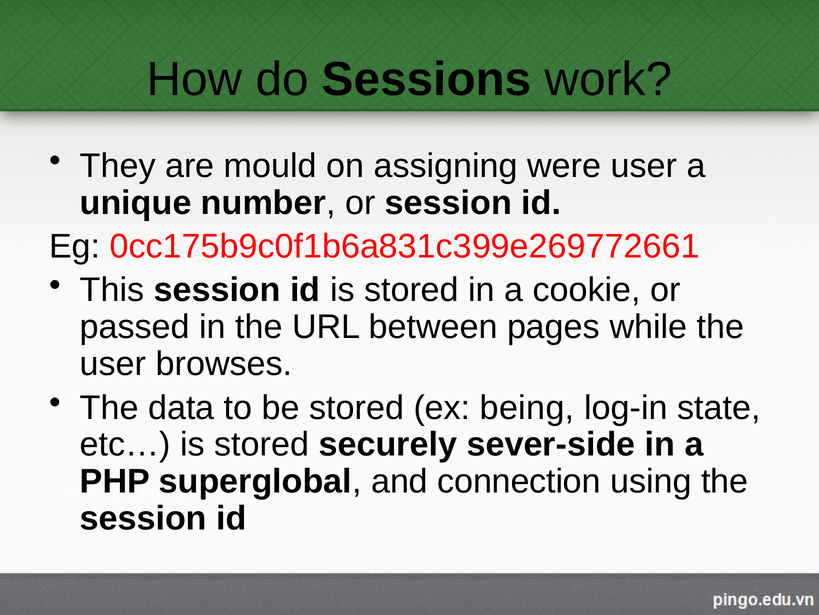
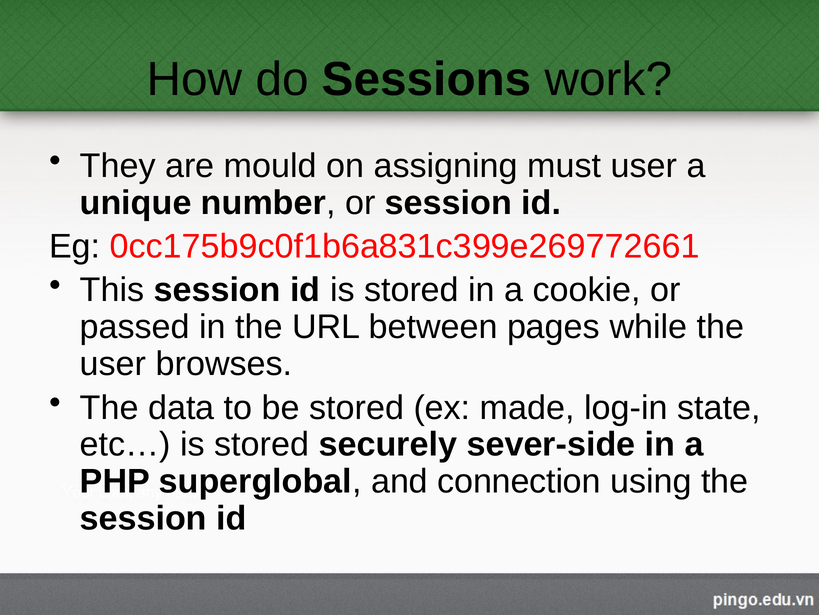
were: were -> must (564, 166)
being: being -> made (527, 407)
